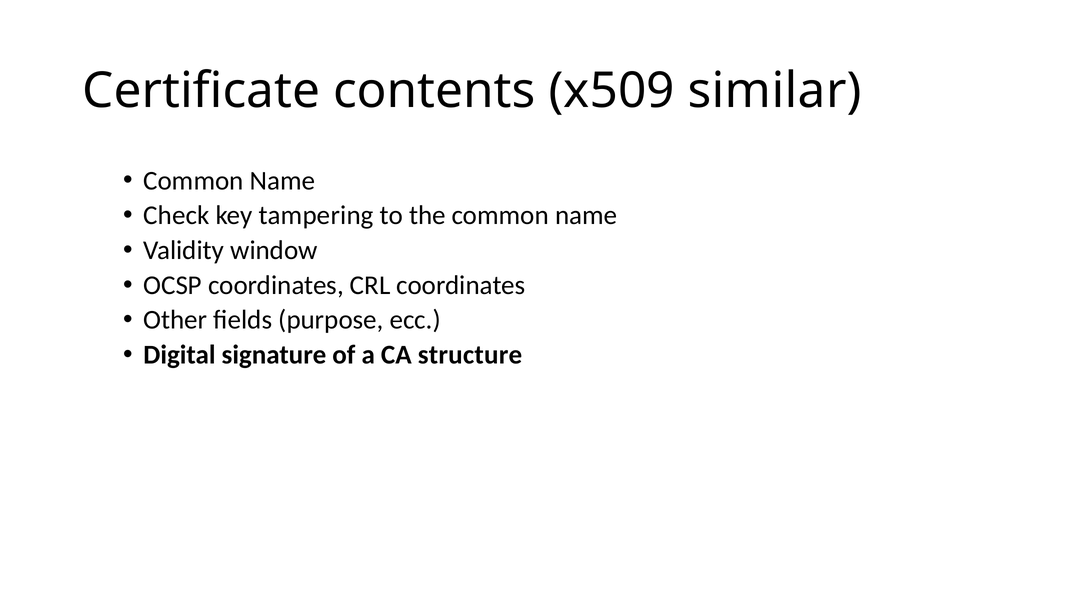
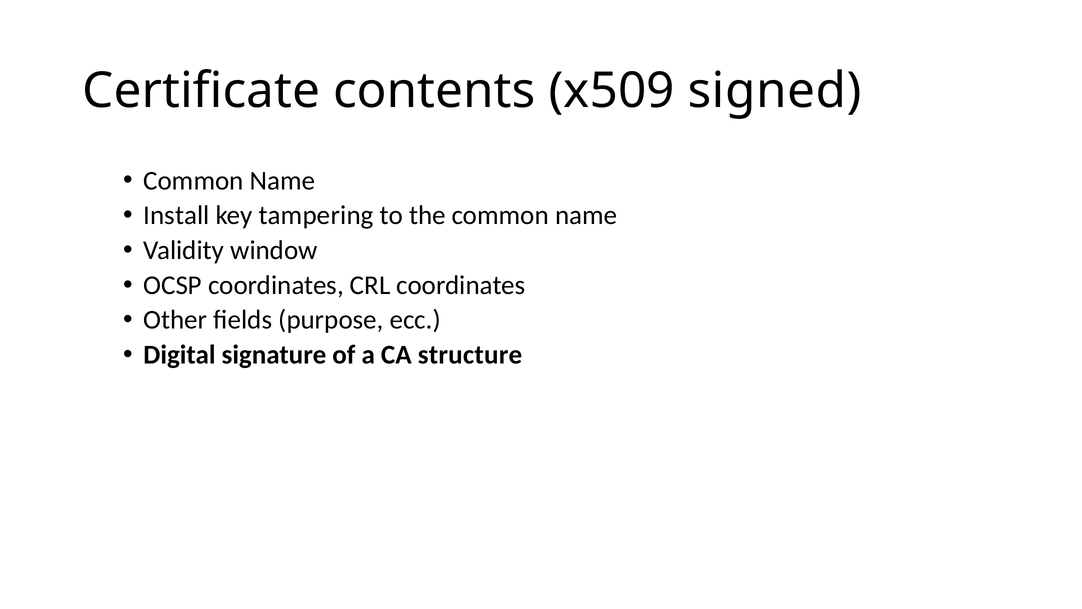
similar: similar -> signed (775, 91)
Check: Check -> Install (176, 215)
